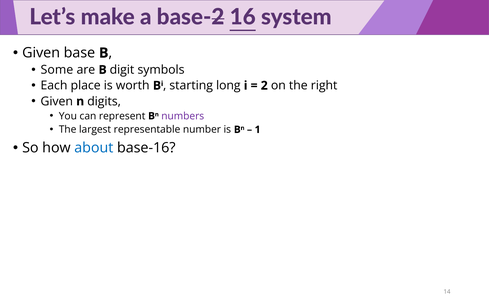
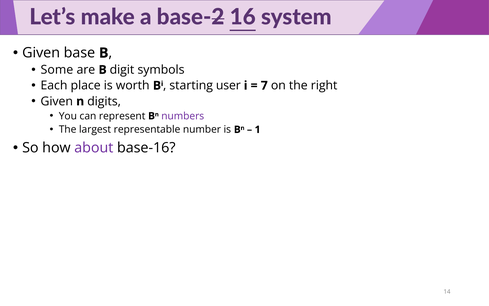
long: long -> user (228, 85)
2: 2 -> 7 (264, 85)
about colour: blue -> purple (94, 148)
